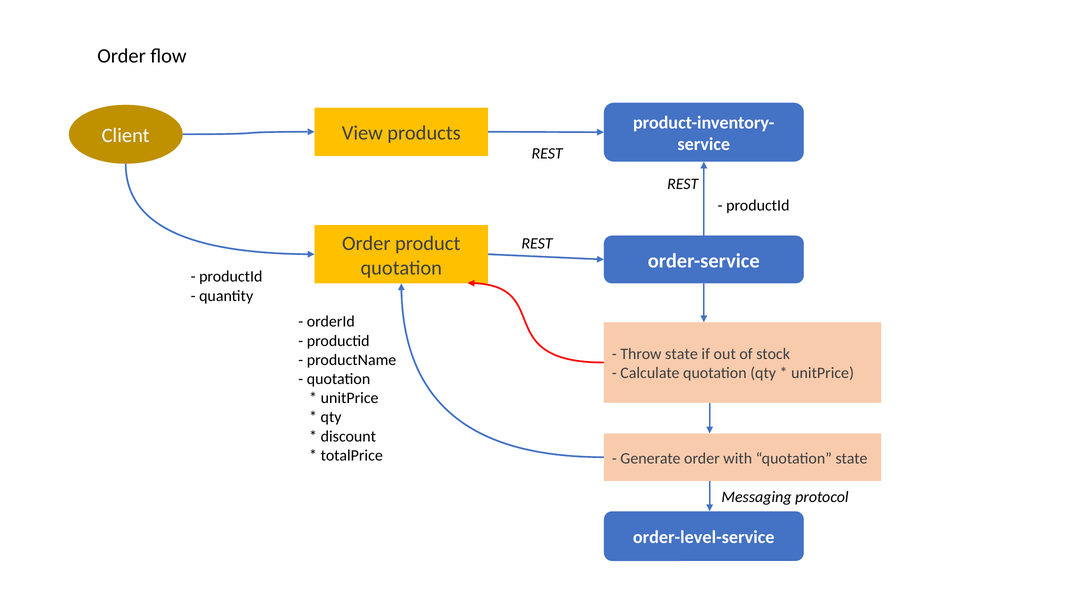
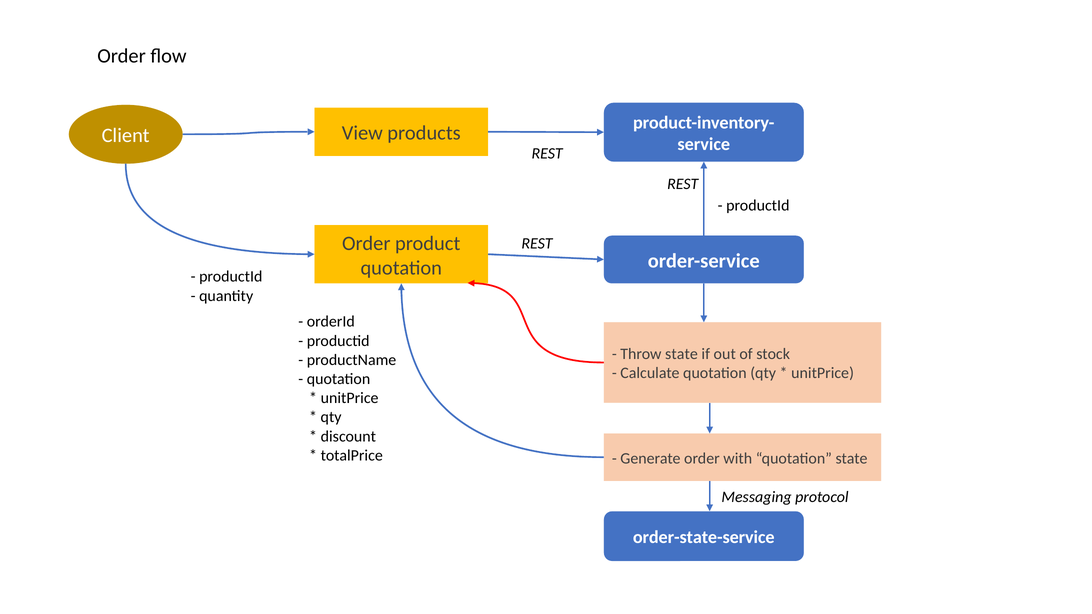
order-level-service: order-level-service -> order-state-service (704, 538)
